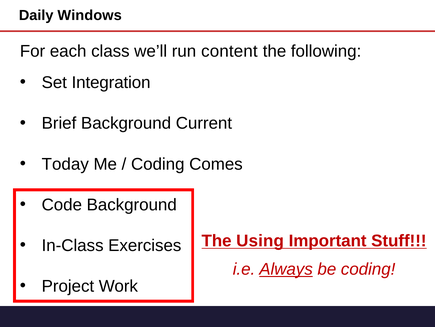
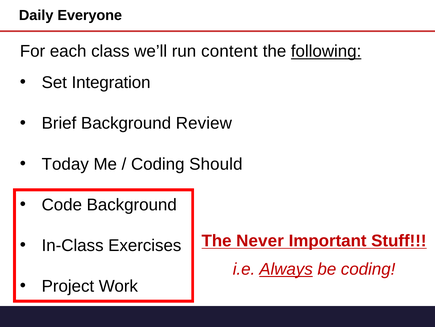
Windows: Windows -> Everyone (90, 15)
following underline: none -> present (326, 51)
Current: Current -> Review (204, 123)
Comes: Comes -> Should (216, 164)
Using: Using -> Never (260, 240)
